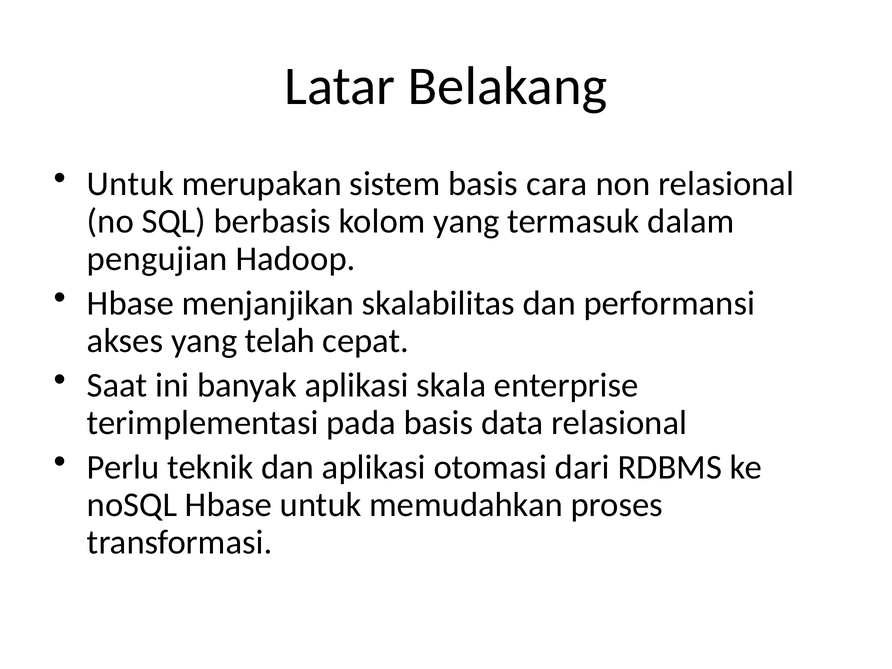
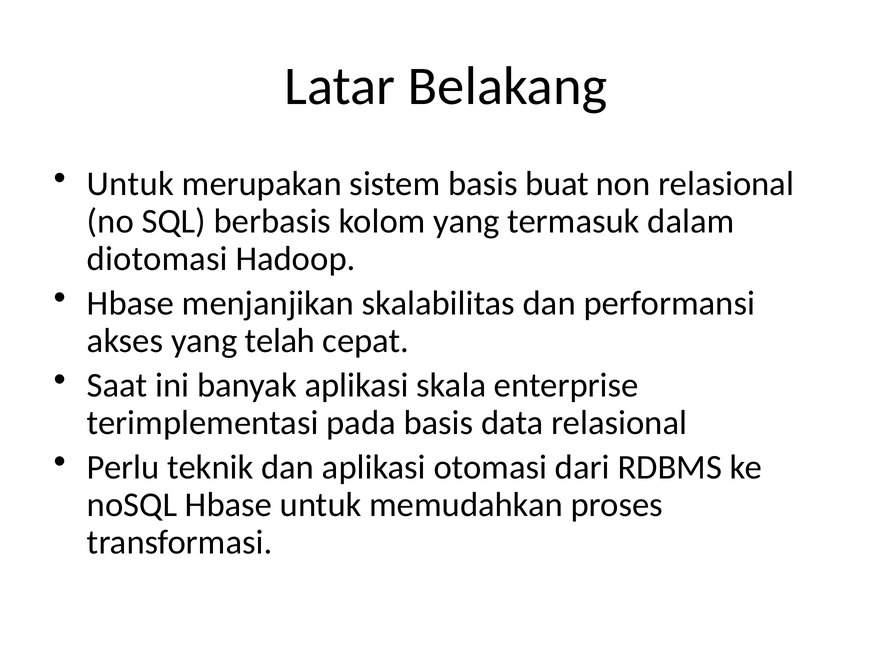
cara: cara -> buat (557, 184)
pengujian: pengujian -> diotomasi (157, 259)
